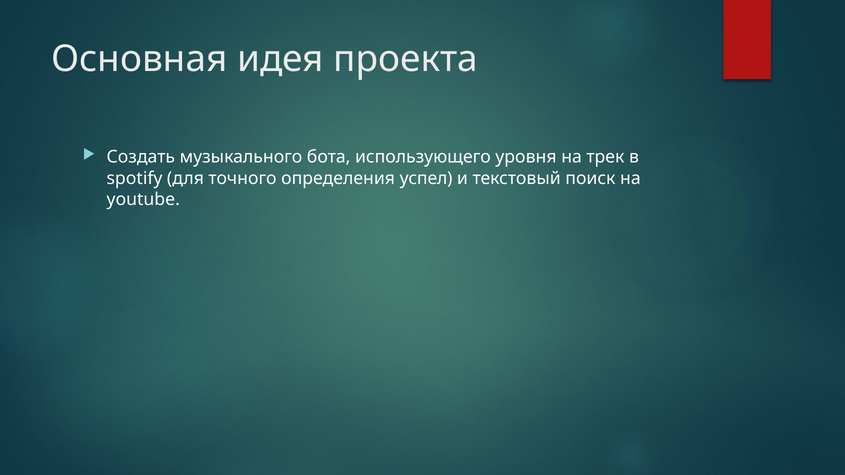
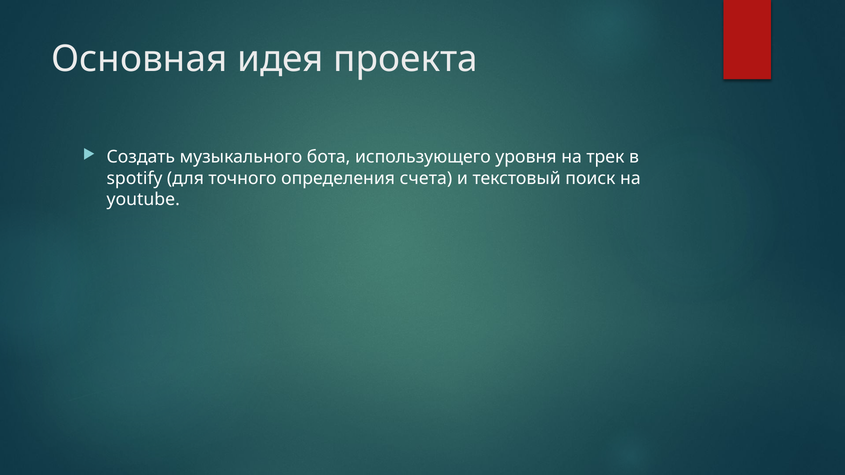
успел: успел -> счета (426, 178)
